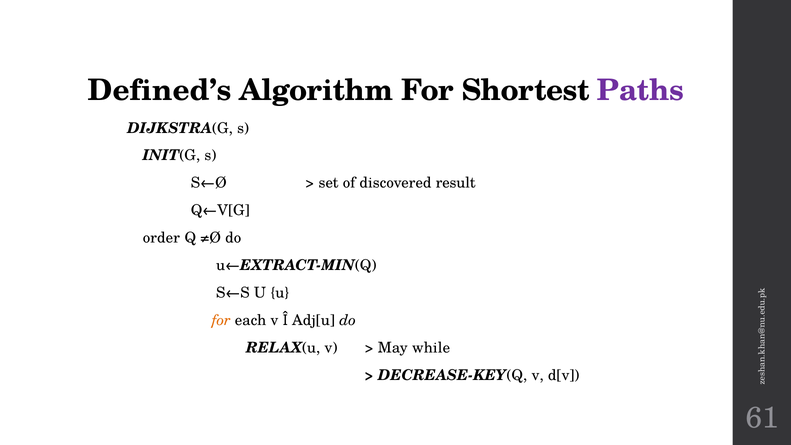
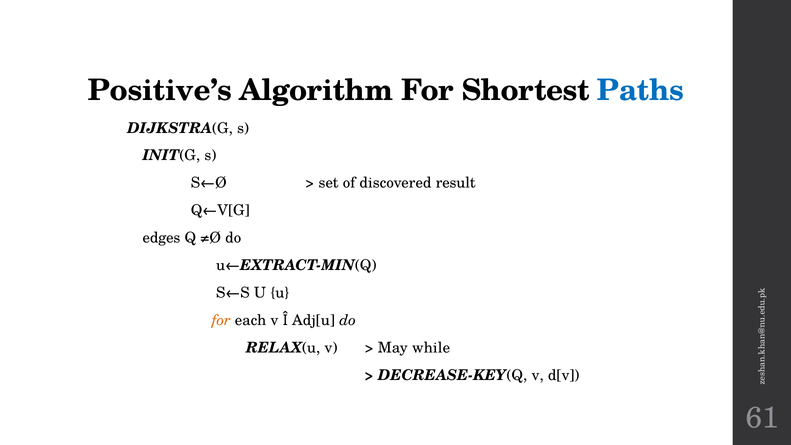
Defined’s: Defined’s -> Positive’s (160, 91)
Paths colour: purple -> blue (641, 91)
order: order -> edges (161, 238)
